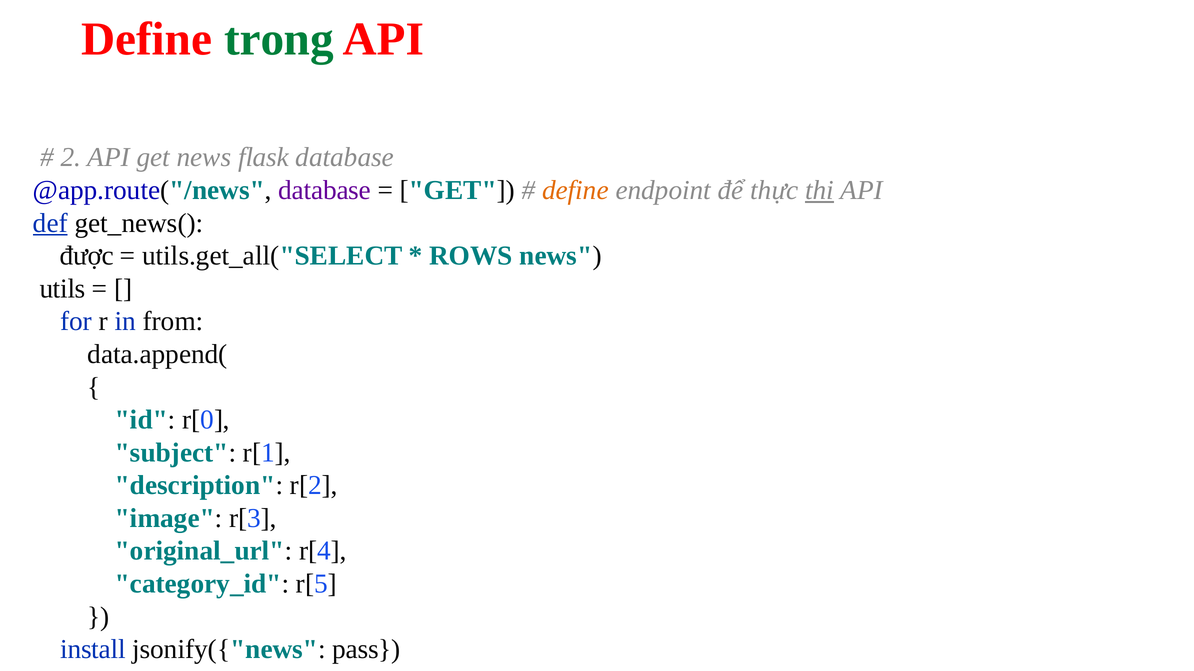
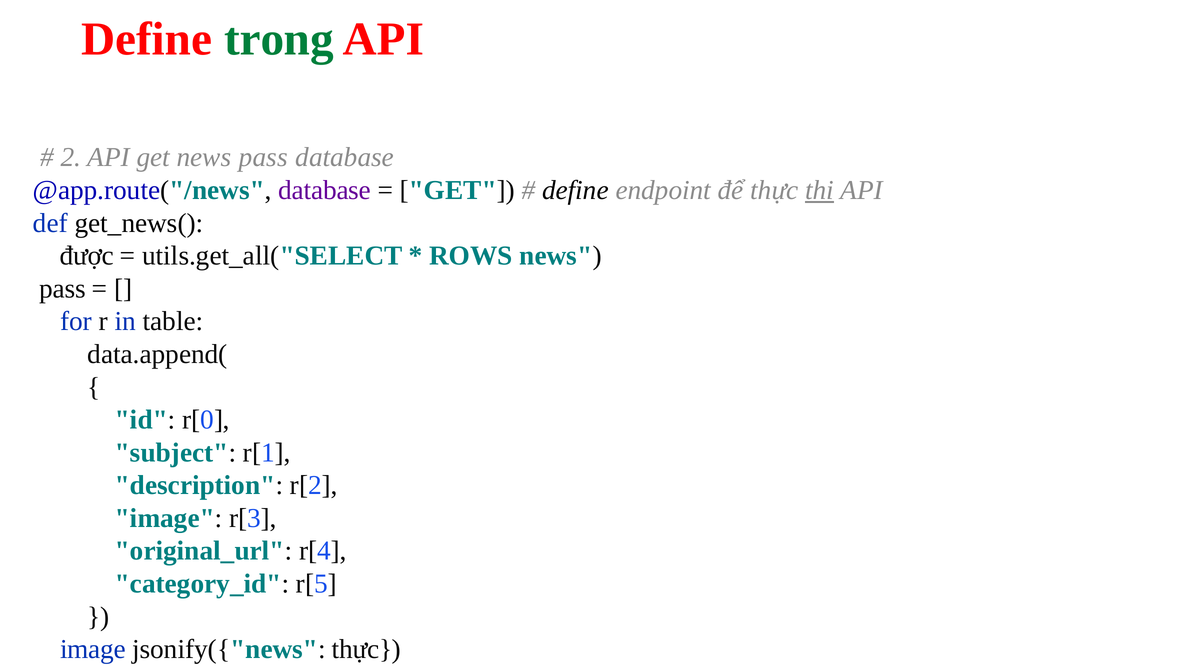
get news flask: flask -> pass (263, 158)
define colour: orange -> black (575, 190)
def underline: present -> none (50, 223)
utils: utils -> pass (63, 289)
from: from -> table (173, 322)
install: install -> image (93, 650)
jsonify({"news pass: pass -> thực (366, 650)
